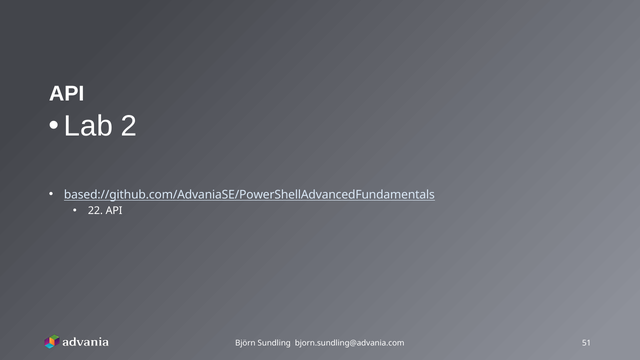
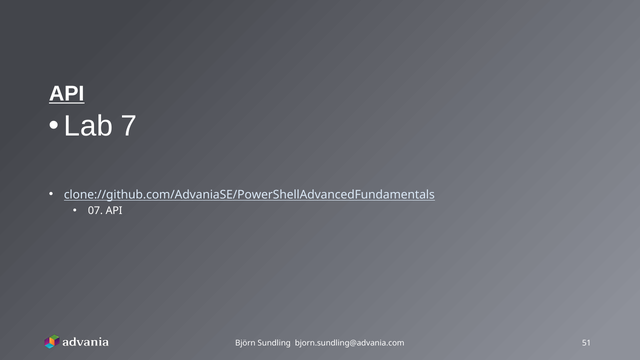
API underline: none -> present (67, 94)
2: 2 -> 7 (129, 126)
based://github.com/AdvaniaSE/PowerShellAdvancedFundamentals: based://github.com/AdvaniaSE/PowerShellAdvancedFundamentals -> clone://github.com/AdvaniaSE/PowerShellAdvancedFundamentals (249, 195)
22: 22 -> 07 (95, 211)
